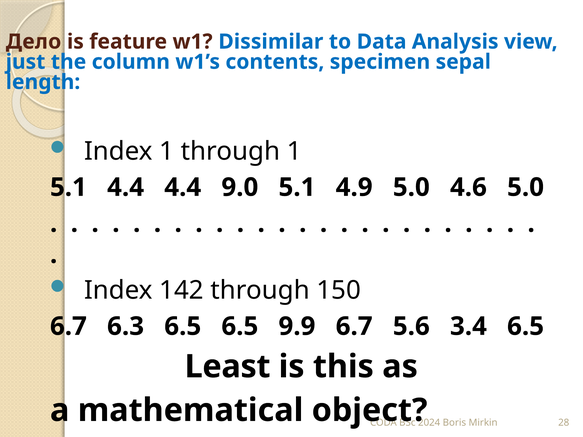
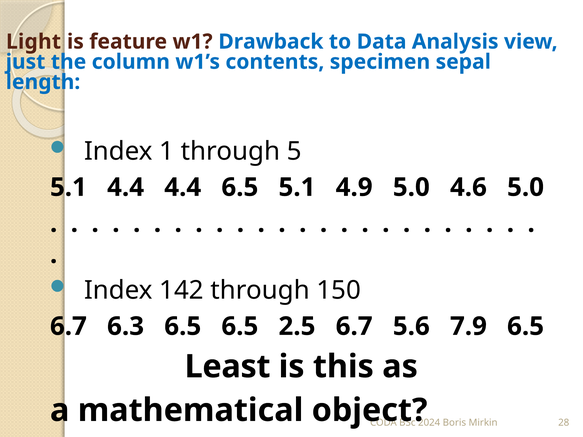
Дело: Дело -> Light (34, 42)
Dissimilar: Dissimilar -> Drawback (271, 42)
through 1: 1 -> 5 (294, 151)
4.4 9.0: 9.0 -> 6.5 (240, 187)
9.9: 9.9 -> 2.5 (297, 327)
3.4: 3.4 -> 7.9 (468, 327)
